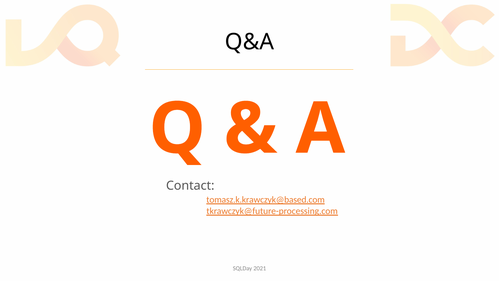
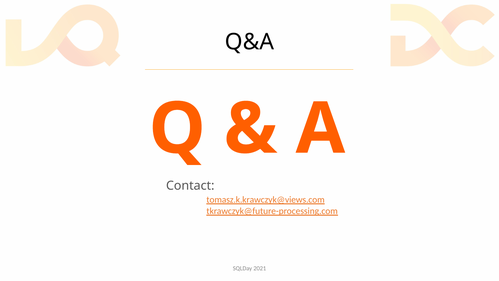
tomasz.k.krawczyk@based.com: tomasz.k.krawczyk@based.com -> tomasz.k.krawczyk@views.com (266, 200)
